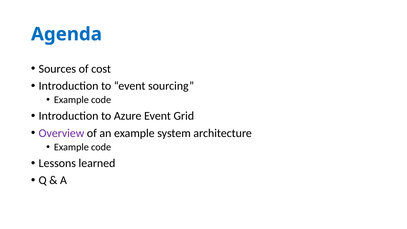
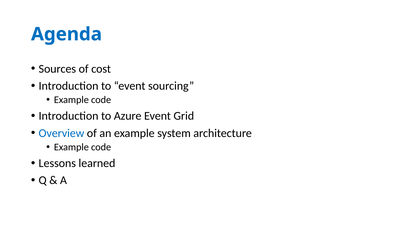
Overview colour: purple -> blue (61, 133)
